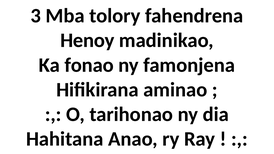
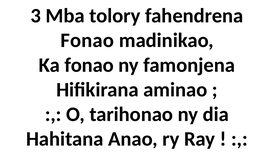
Henoy: Henoy -> Fonao (87, 40)
